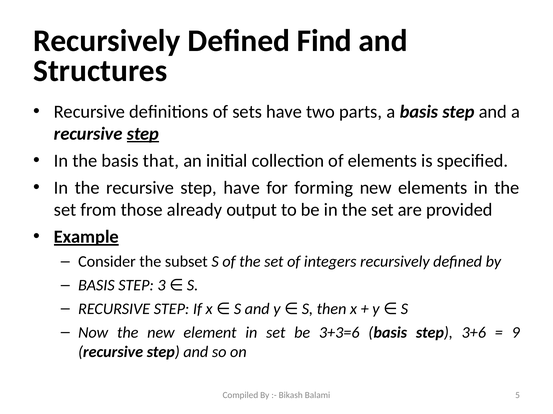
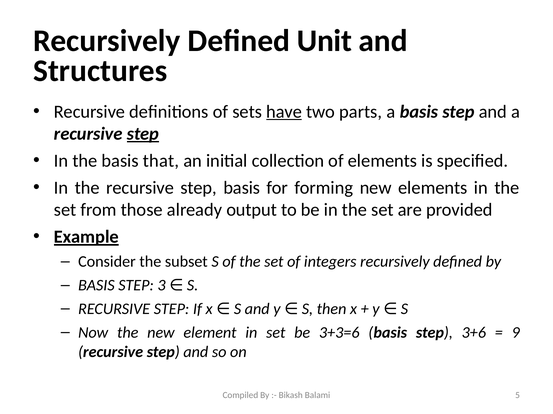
Find: Find -> Unit (324, 41)
have underline: none -> present (284, 112)
step have: have -> basis (242, 188)
